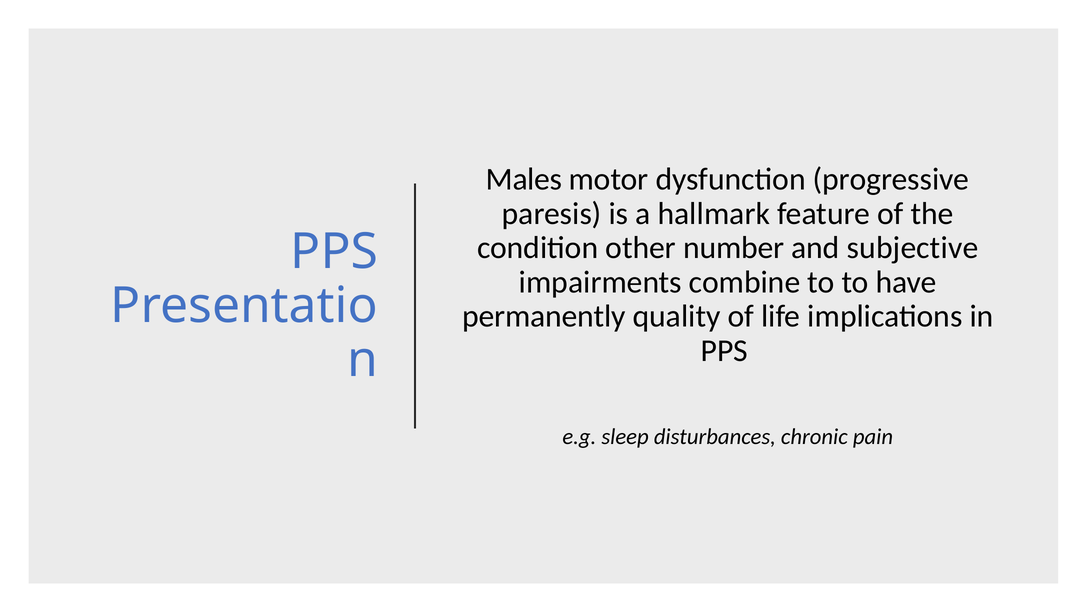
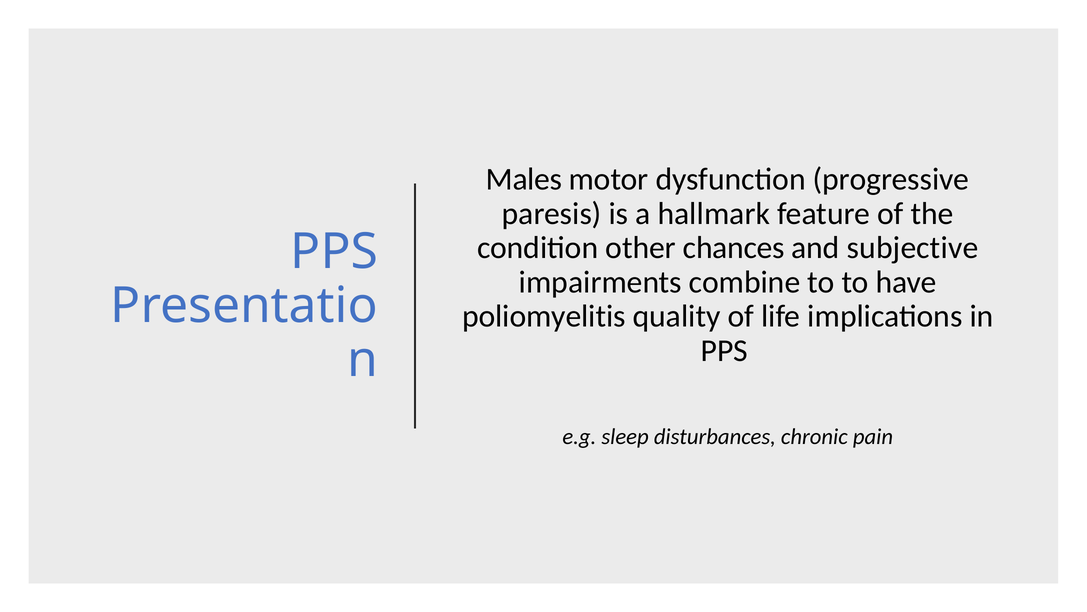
number: number -> chances (734, 248)
permanently: permanently -> poliomyelitis (544, 316)
